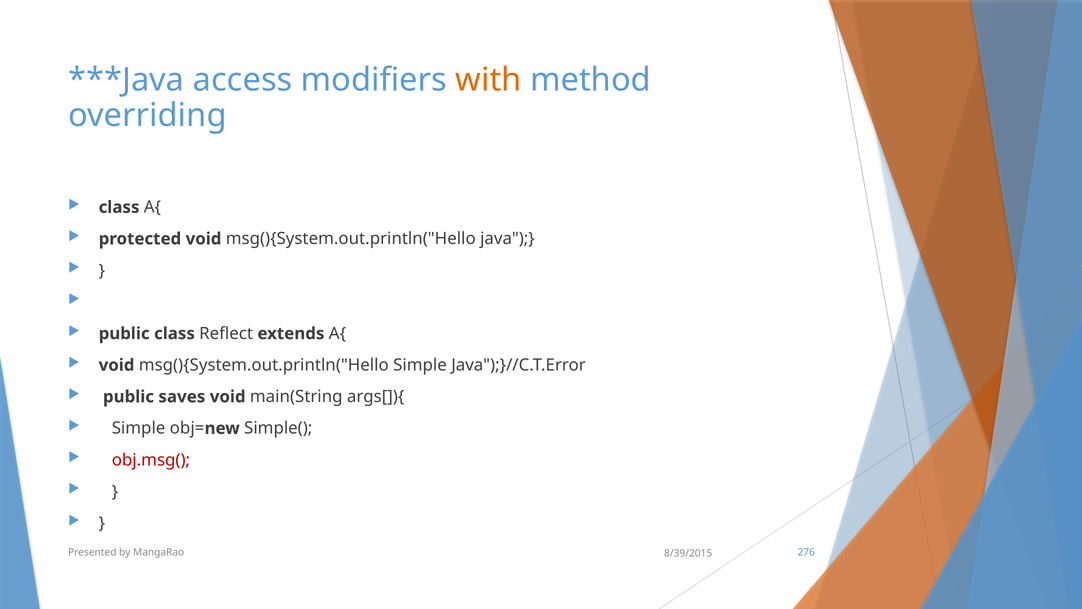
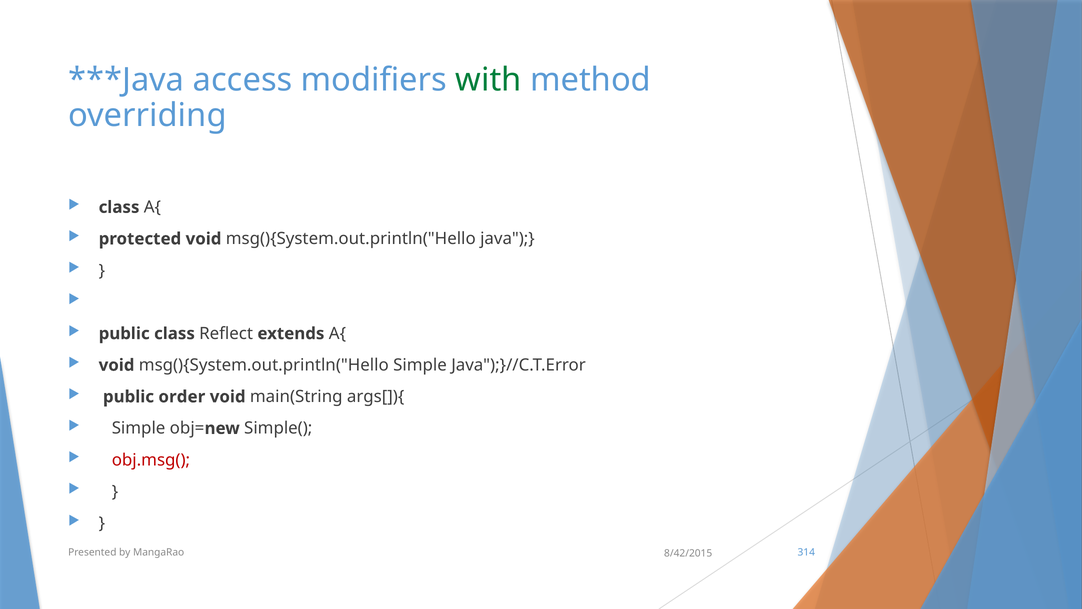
with colour: orange -> green (489, 80)
saves: saves -> order (182, 397)
276: 276 -> 314 (806, 552)
8/39/2015: 8/39/2015 -> 8/42/2015 (688, 553)
